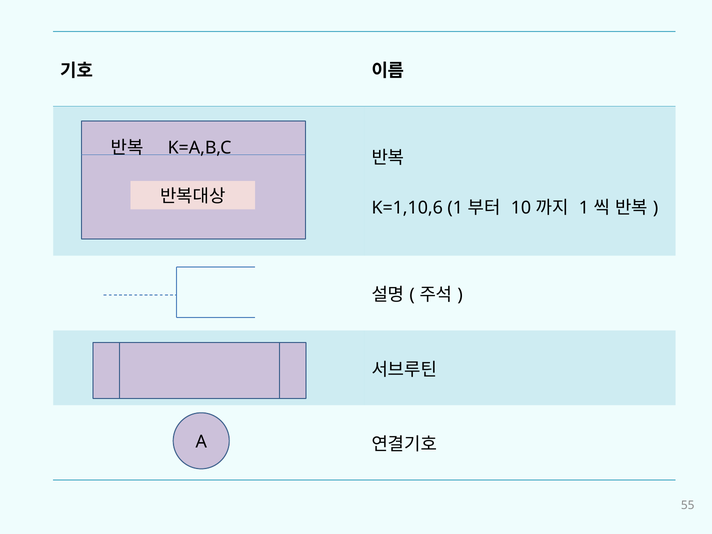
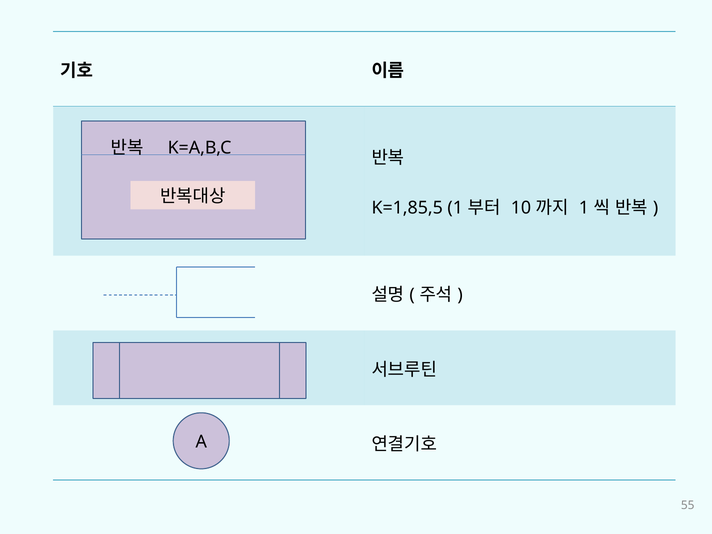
K=1,10,6: K=1,10,6 -> K=1,85,5 (407, 208)
